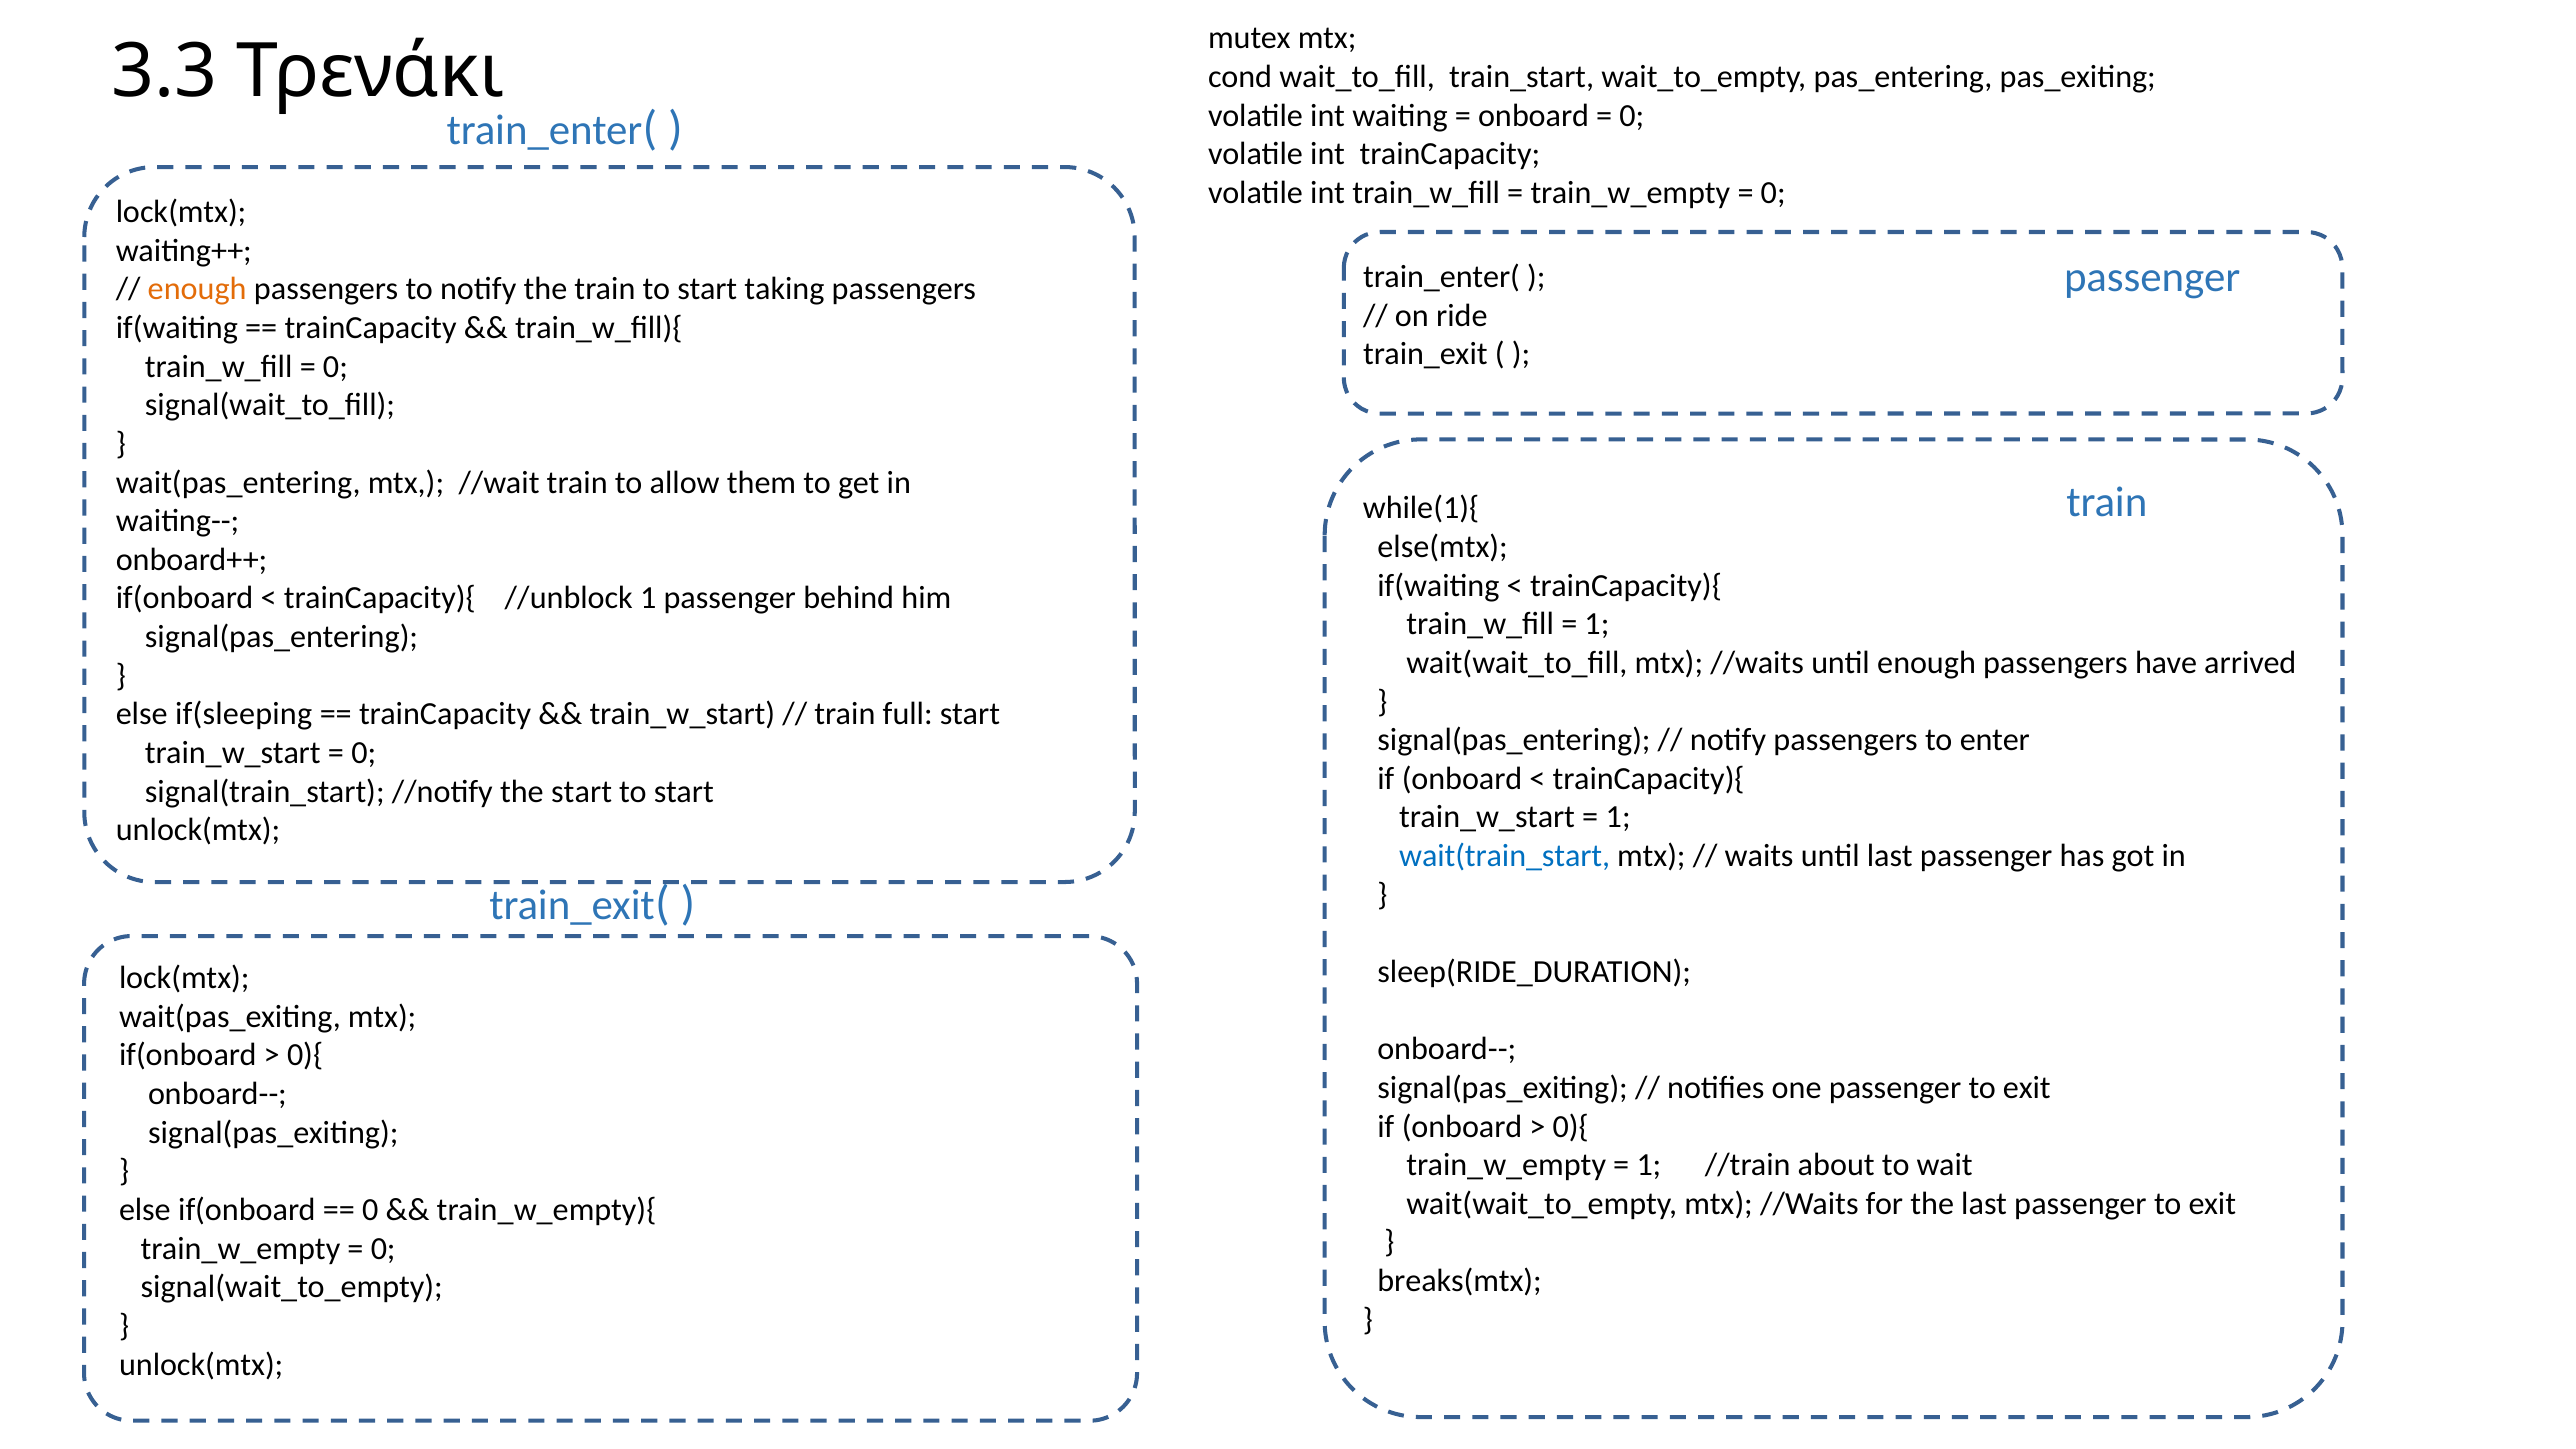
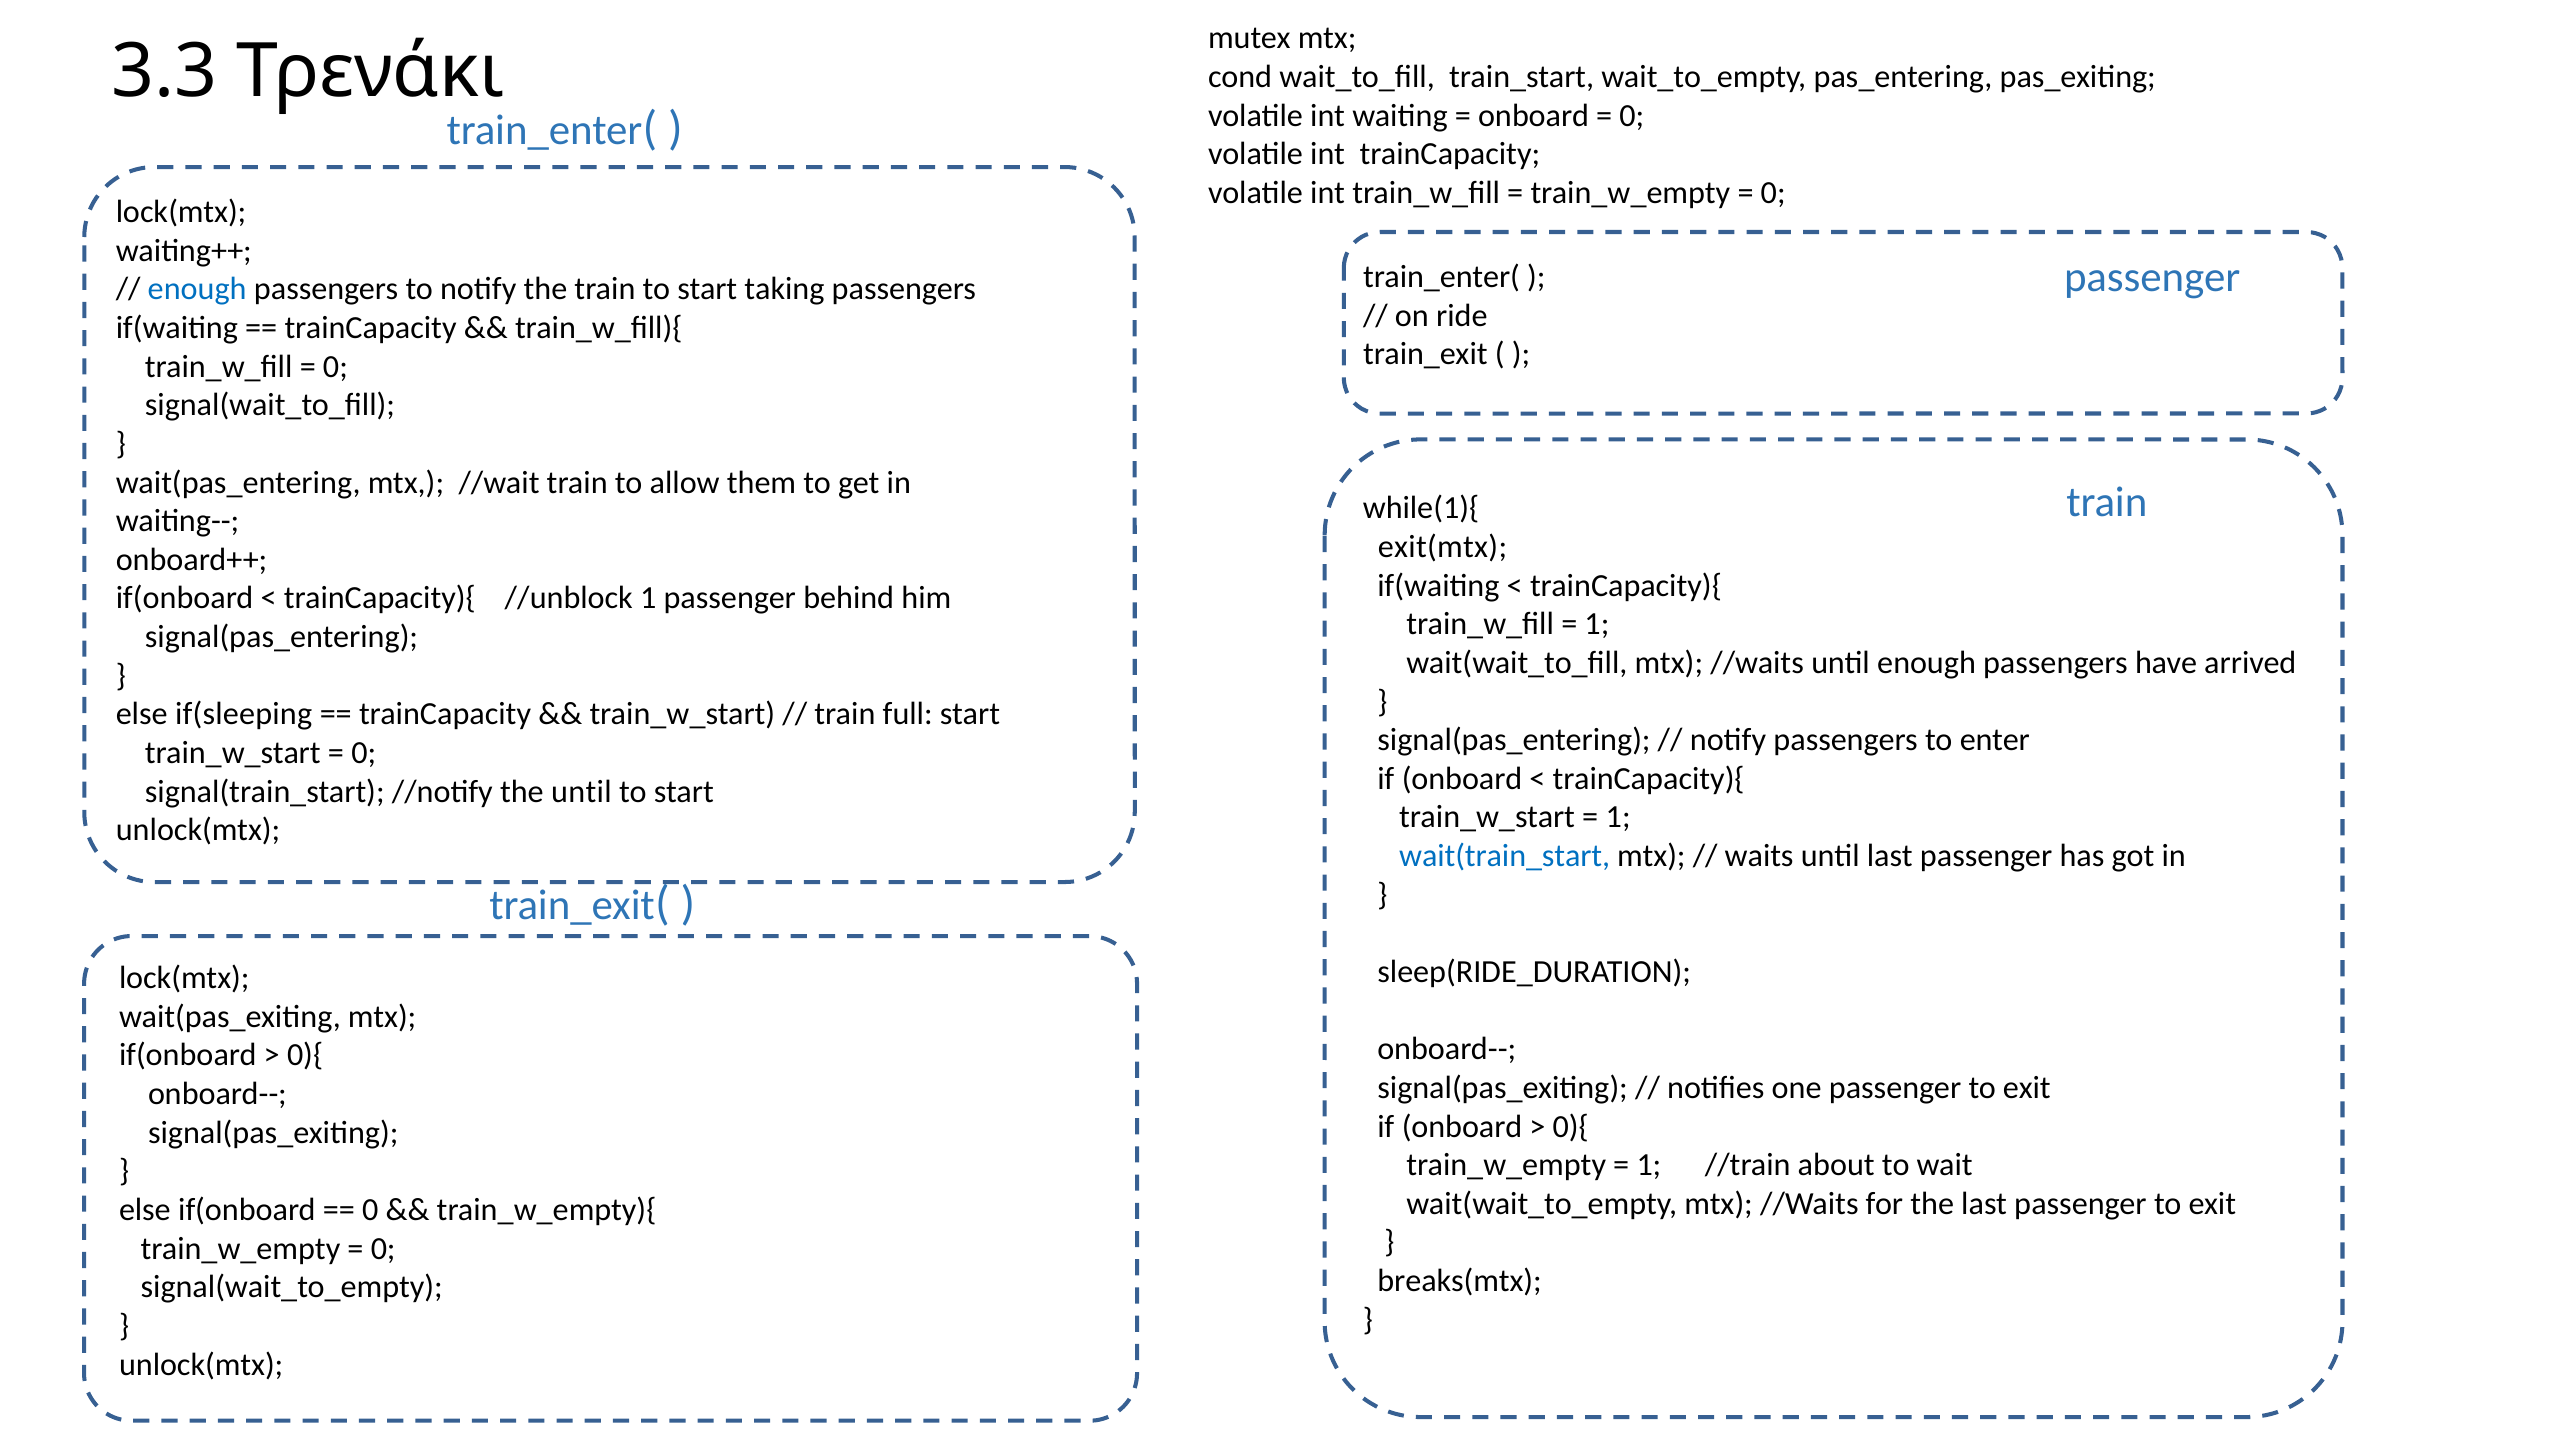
enough colour: orange -> blue (197, 289)
else(mtx: else(mtx -> exit(mtx (1442, 547)
the start: start -> until (581, 792)
